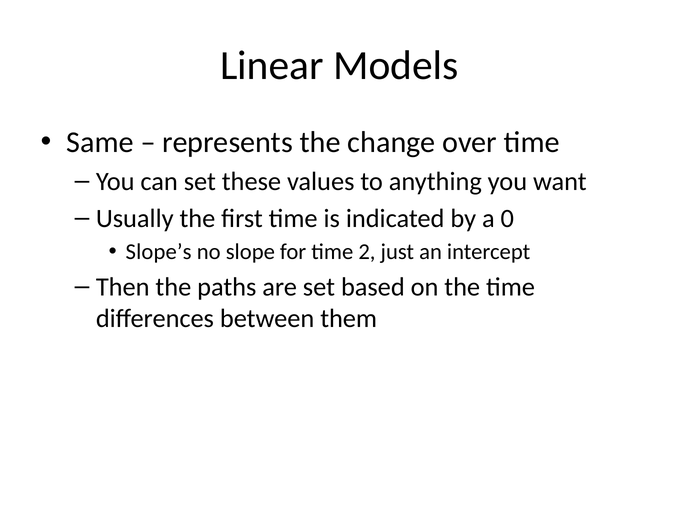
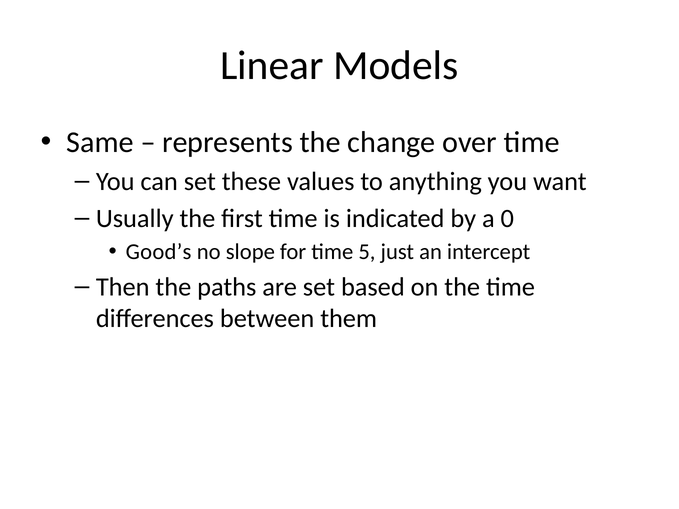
Slope’s: Slope’s -> Good’s (159, 252)
2: 2 -> 5 (367, 252)
